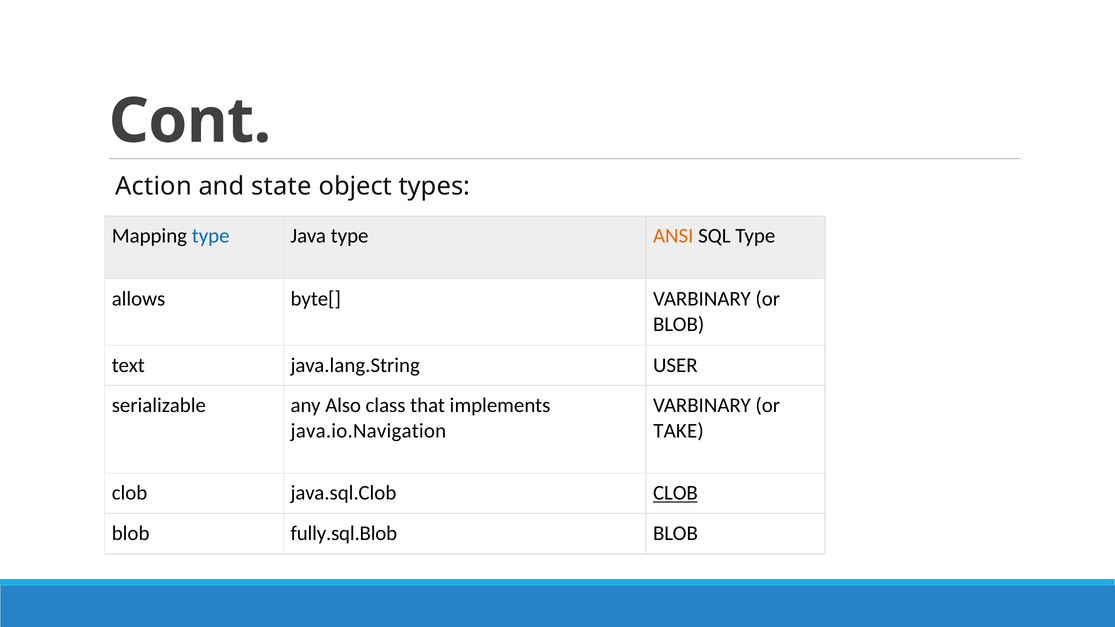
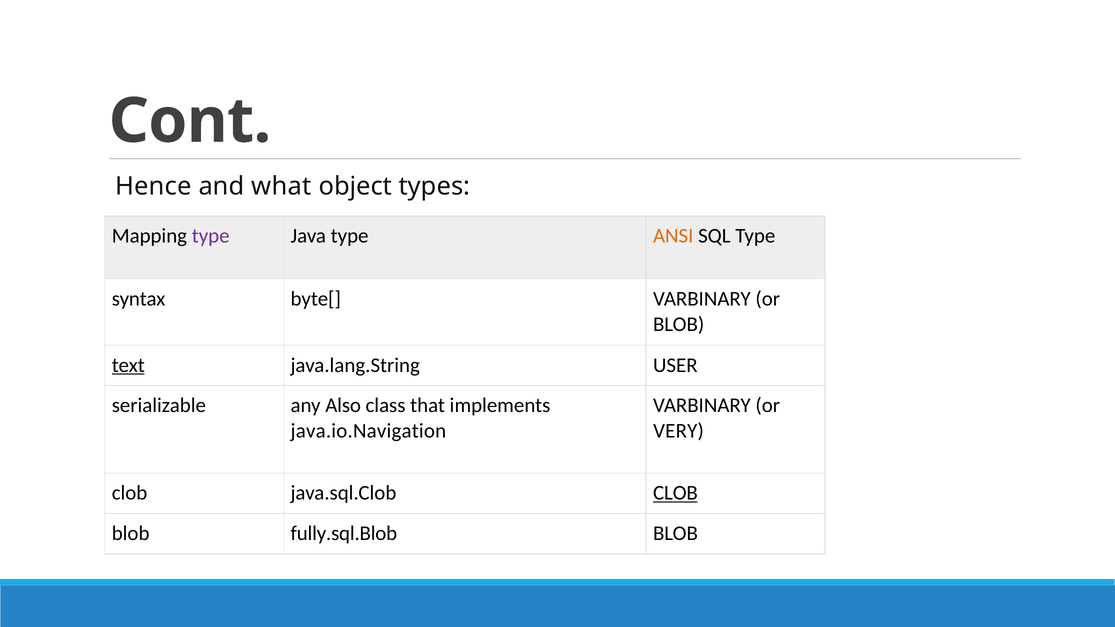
Action: Action -> Hence (154, 186)
state: state -> what (281, 186)
type colour: blue -> purple (211, 236)
allows: allows -> syntax (139, 299)
text underline: none -> present (128, 365)
TAKE: TAKE -> VERY (679, 431)
